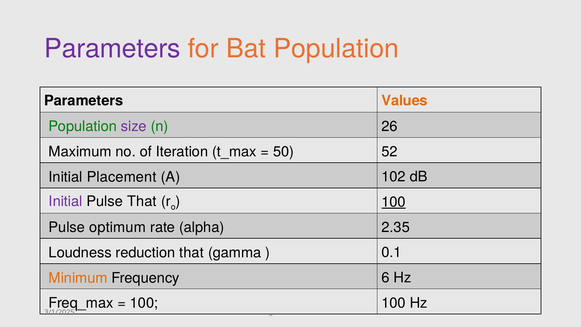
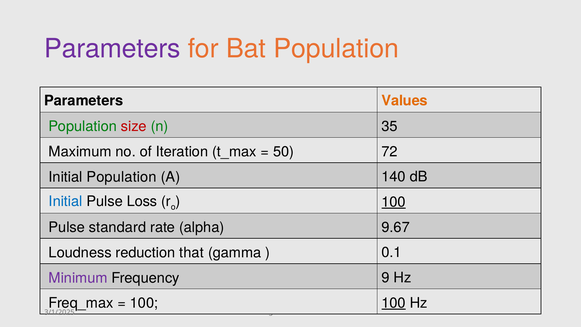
size colour: purple -> red (134, 126)
26: 26 -> 35 (390, 126)
52: 52 -> 72 (390, 151)
Initial Placement: Placement -> Population (122, 177)
102: 102 -> 140 (394, 177)
Initial colour: purple -> blue (66, 201)
Pulse That: That -> Loss (142, 201)
optimum: optimum -> standard (118, 227)
2.35: 2.35 -> 9.67 (396, 227)
Minimum colour: orange -> purple (78, 278)
6: 6 -> 9 (386, 278)
100 underline: none -> present (394, 303)
